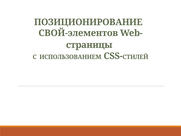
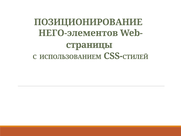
СВОЙ-элементов: СВОЙ-элементов -> НЕГО-элементов (78, 33)
